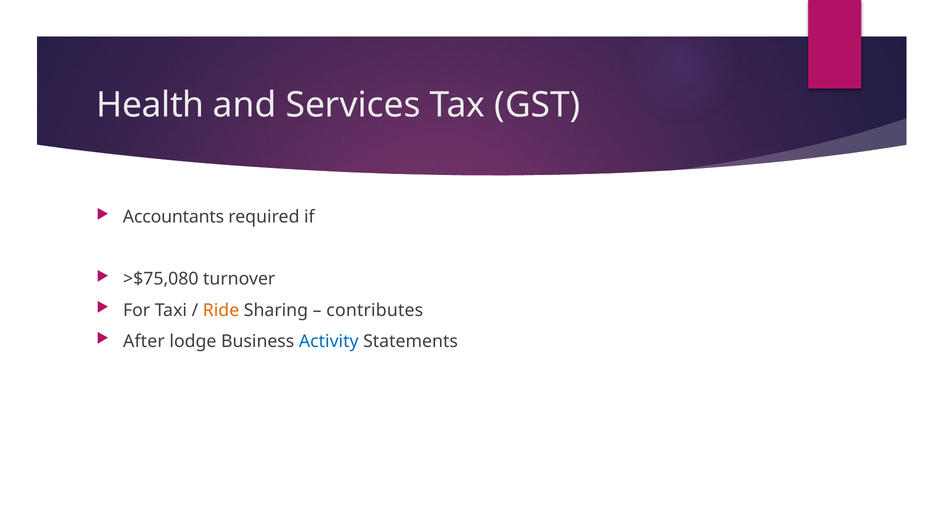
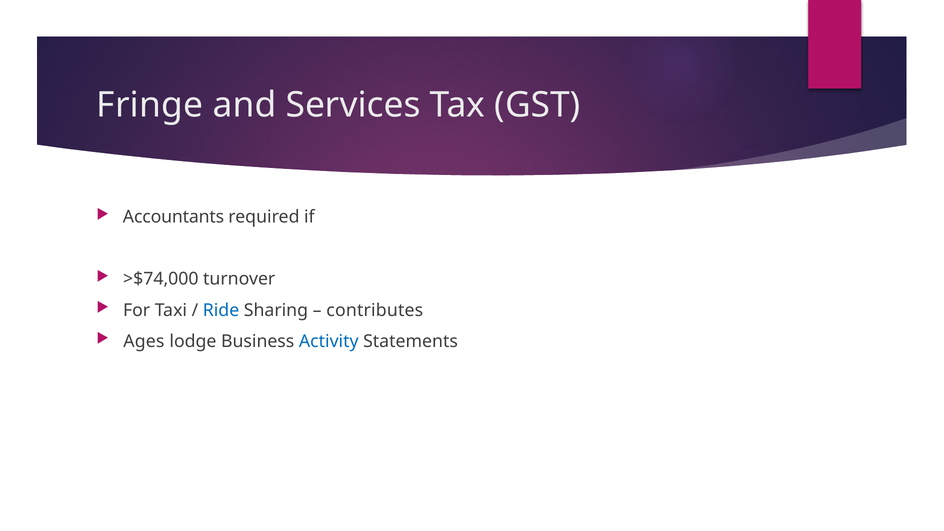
Health: Health -> Fringe (150, 105)
>$75,080: >$75,080 -> >$74,000 (161, 279)
Ride colour: orange -> blue (221, 310)
After: After -> Ages (144, 341)
